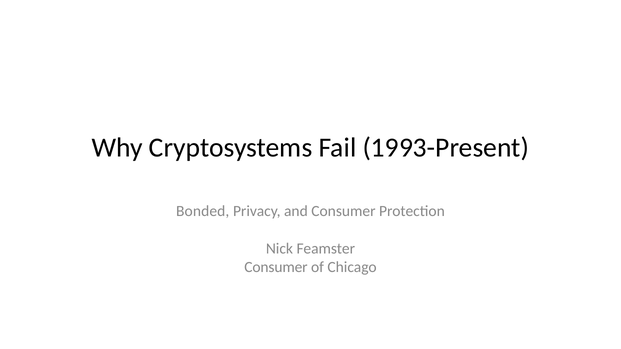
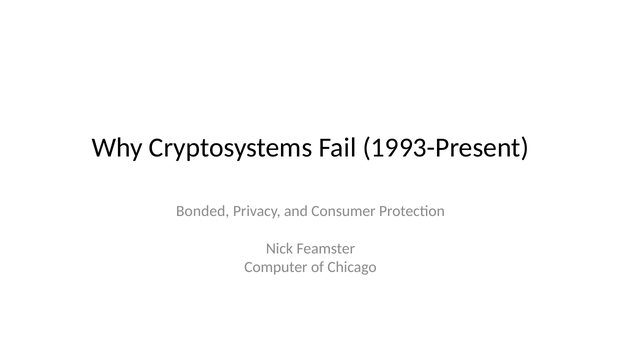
Consumer: Consumer -> Computer (276, 267)
